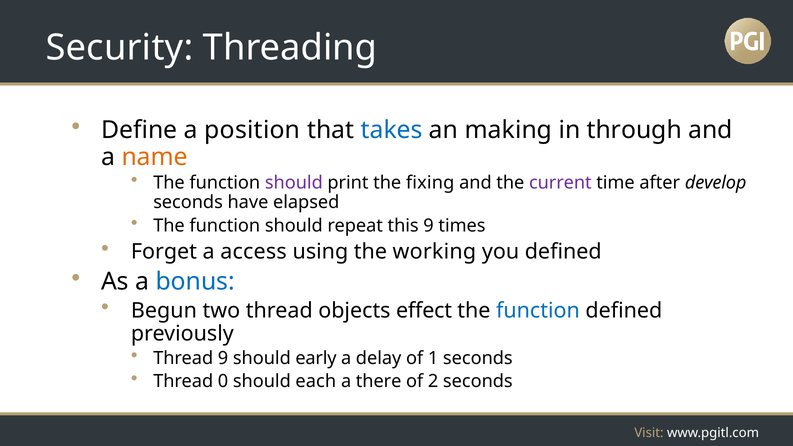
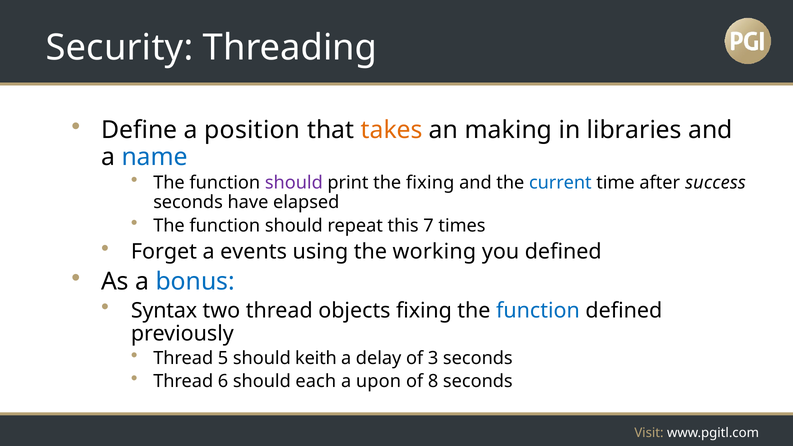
takes colour: blue -> orange (392, 130)
through: through -> libraries (634, 130)
name colour: orange -> blue (155, 157)
current colour: purple -> blue (560, 183)
develop: develop -> success (715, 183)
this 9: 9 -> 7 (429, 226)
access: access -> events (254, 252)
Begun: Begun -> Syntax (164, 311)
objects effect: effect -> fixing (424, 311)
Thread 9: 9 -> 5 (223, 358)
early: early -> keith (316, 358)
1: 1 -> 3 (433, 358)
0: 0 -> 6 (223, 381)
there: there -> upon (379, 381)
2: 2 -> 8 (433, 381)
